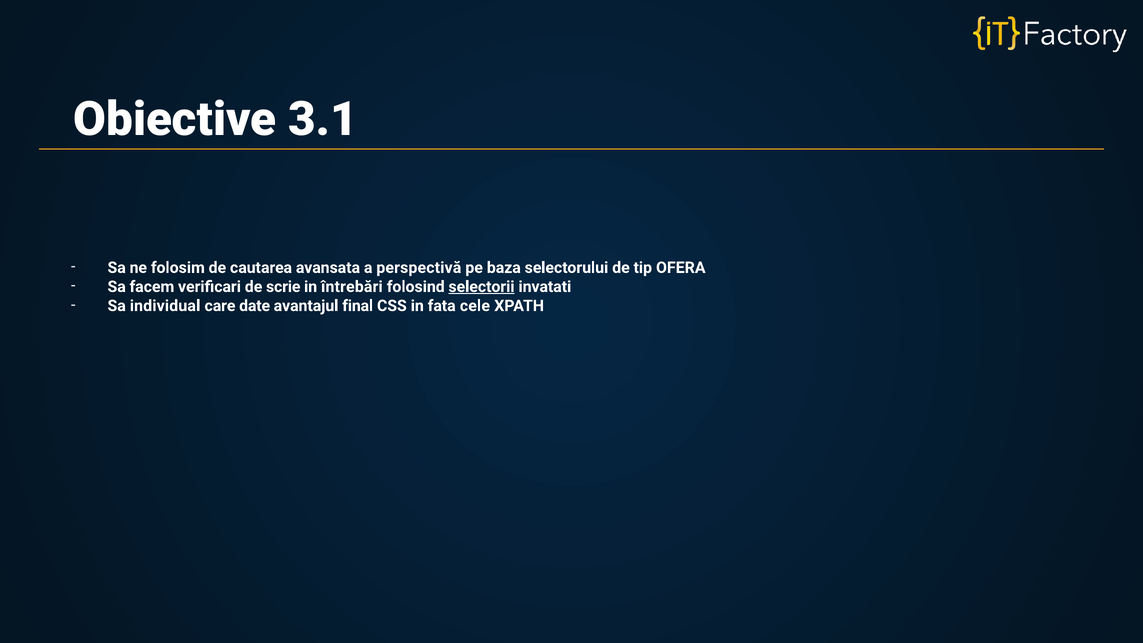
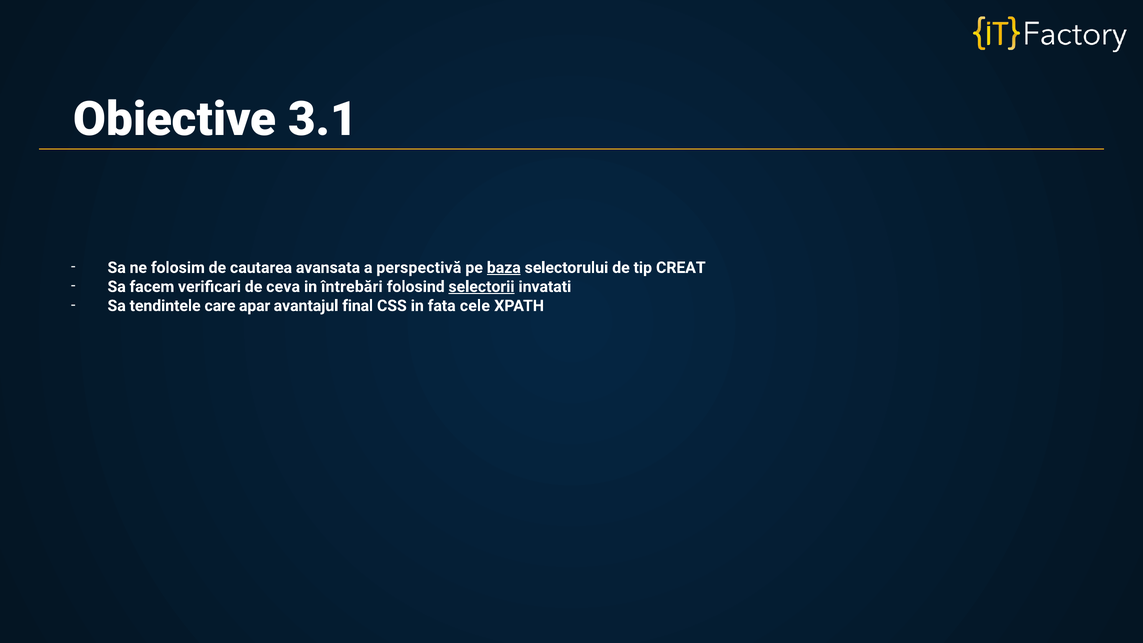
baza underline: none -> present (504, 268)
OFERA: OFERA -> CREAT (681, 268)
scrie: scrie -> ceva (283, 287)
individual: individual -> tendintele (165, 306)
date: date -> apar (255, 306)
